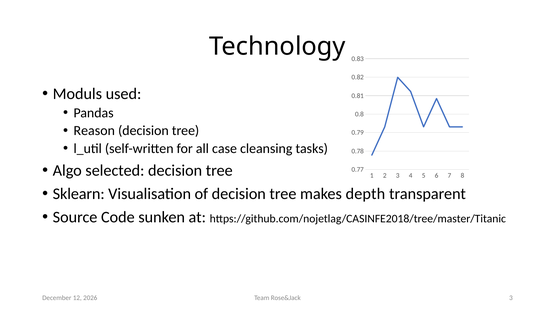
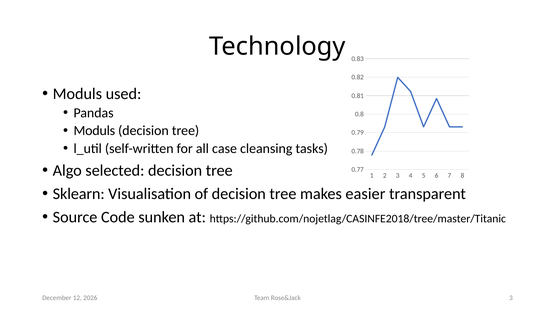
Reason: Reason -> Moduls (94, 131)
depth: depth -> easier (365, 194)
